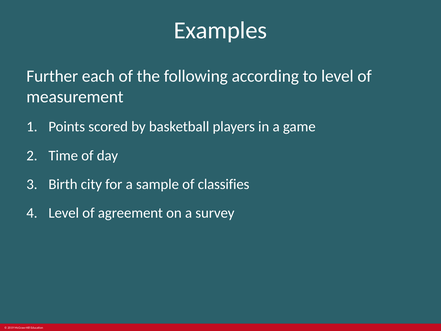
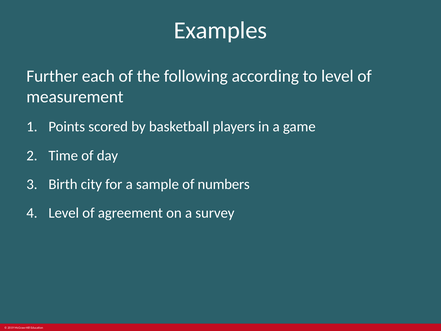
classifies: classifies -> numbers (224, 184)
